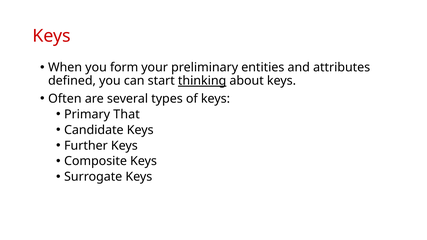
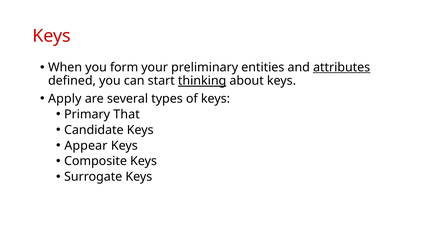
attributes underline: none -> present (342, 67)
Often: Often -> Apply (65, 99)
Further: Further -> Appear (86, 146)
